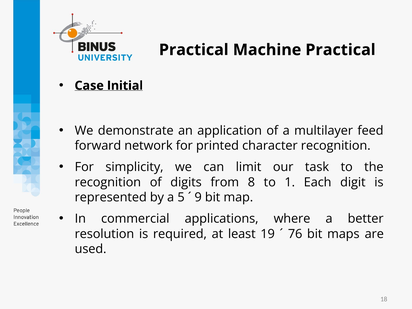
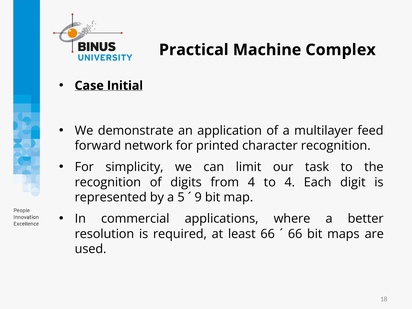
Machine Practical: Practical -> Complex (341, 50)
from 8: 8 -> 4 (251, 182)
to 1: 1 -> 4 (290, 182)
least 19: 19 -> 66 (268, 234)
76: 76 -> 66 (295, 234)
